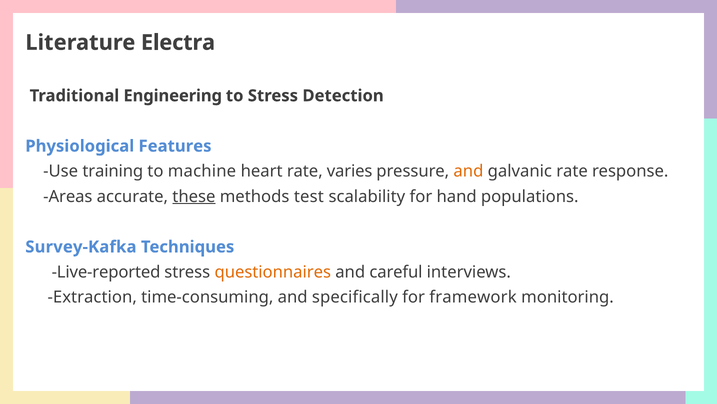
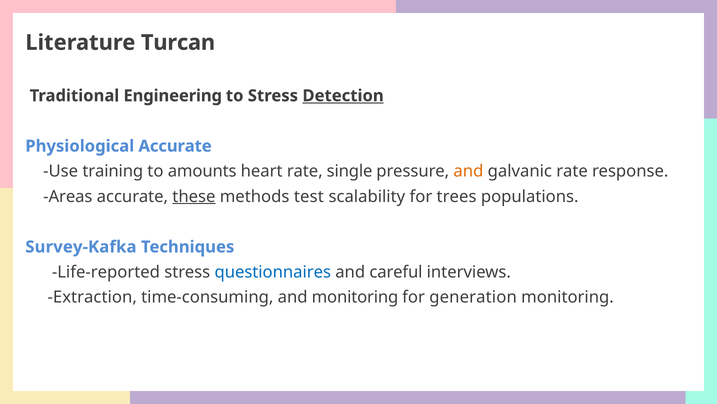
Electra: Electra -> Turcan (178, 43)
Detection underline: none -> present (343, 96)
Physiological Features: Features -> Accurate (175, 146)
machine: machine -> amounts (202, 171)
varies: varies -> single (350, 171)
hand: hand -> trees (457, 196)
Live-reported: Live-reported -> Life-reported (106, 272)
questionnaires colour: orange -> blue (273, 272)
and specifically: specifically -> monitoring (355, 297)
framework: framework -> generation (473, 297)
